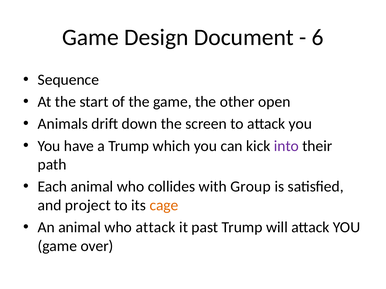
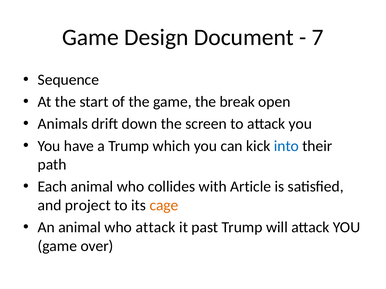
6: 6 -> 7 (318, 37)
other: other -> break (237, 102)
into colour: purple -> blue (286, 146)
Group: Group -> Article (251, 187)
